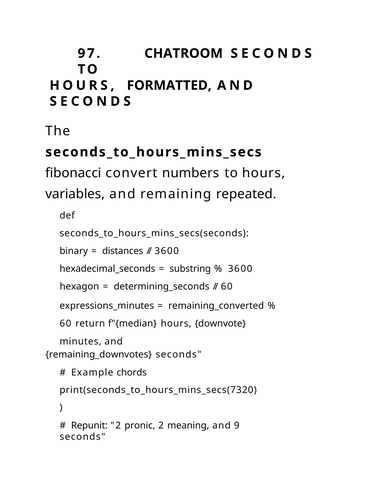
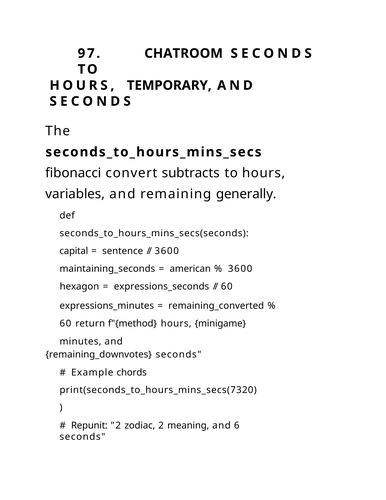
FORMATTED: FORMATTED -> TEMPORARY (169, 85)
numbers: numbers -> subtracts (191, 173)
repeated: repeated -> generally (246, 194)
binary: binary -> capital (74, 251)
distances: distances -> sentence (123, 251)
hexadecimal_seconds: hexadecimal_seconds -> maintaining_seconds (107, 268)
substring: substring -> american (190, 268)
determining_seconds: determining_seconds -> expressions_seconds (162, 286)
f"{median: f"{median -> f"{method (133, 323)
downvote: downvote -> minigame (220, 323)
pronic: pronic -> zodiac (140, 425)
9: 9 -> 6 (237, 425)
